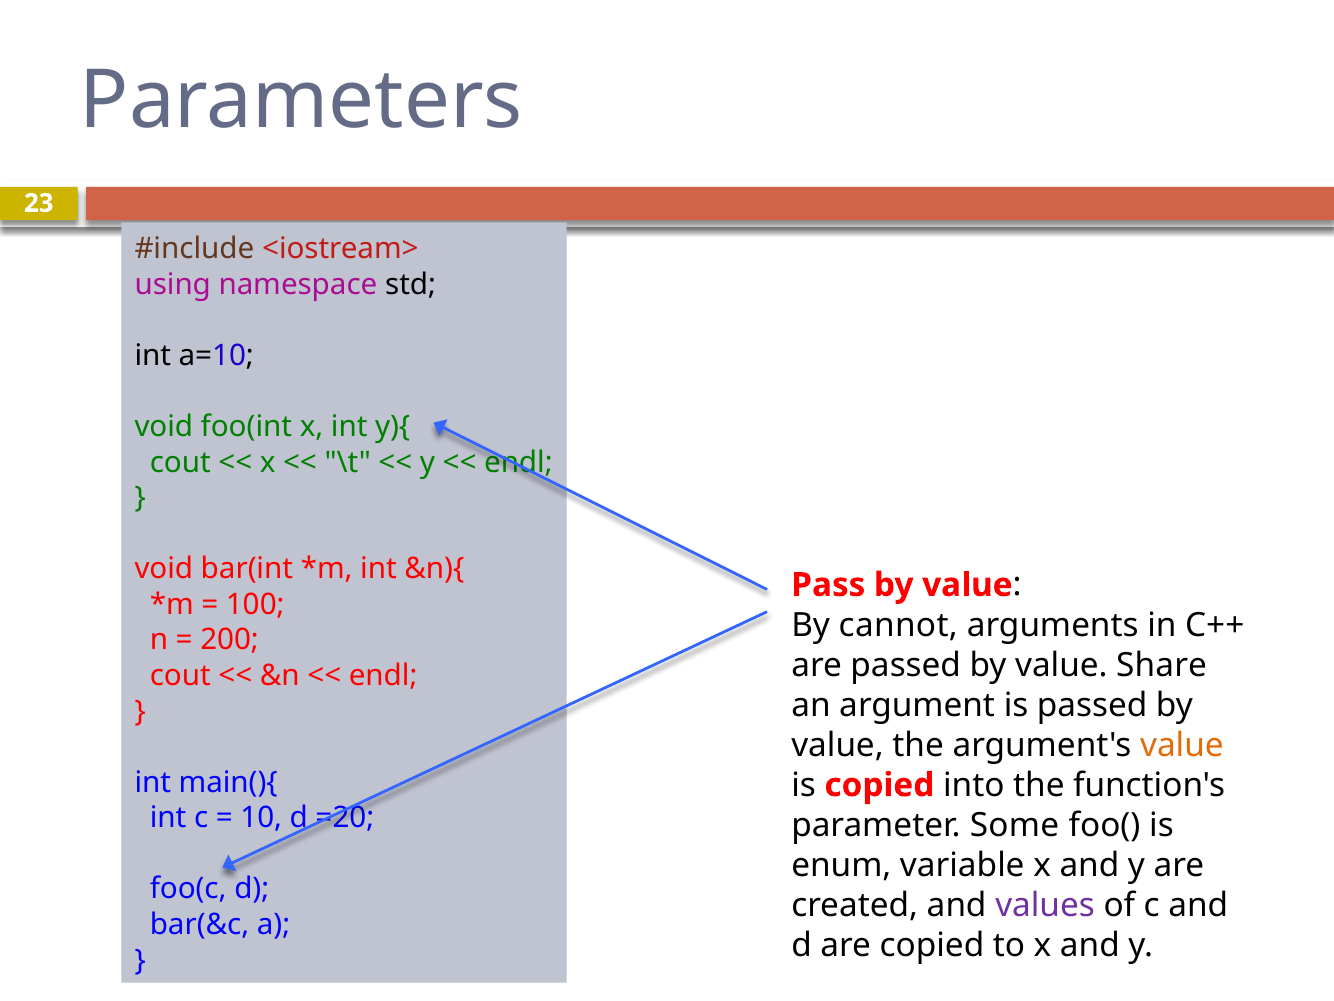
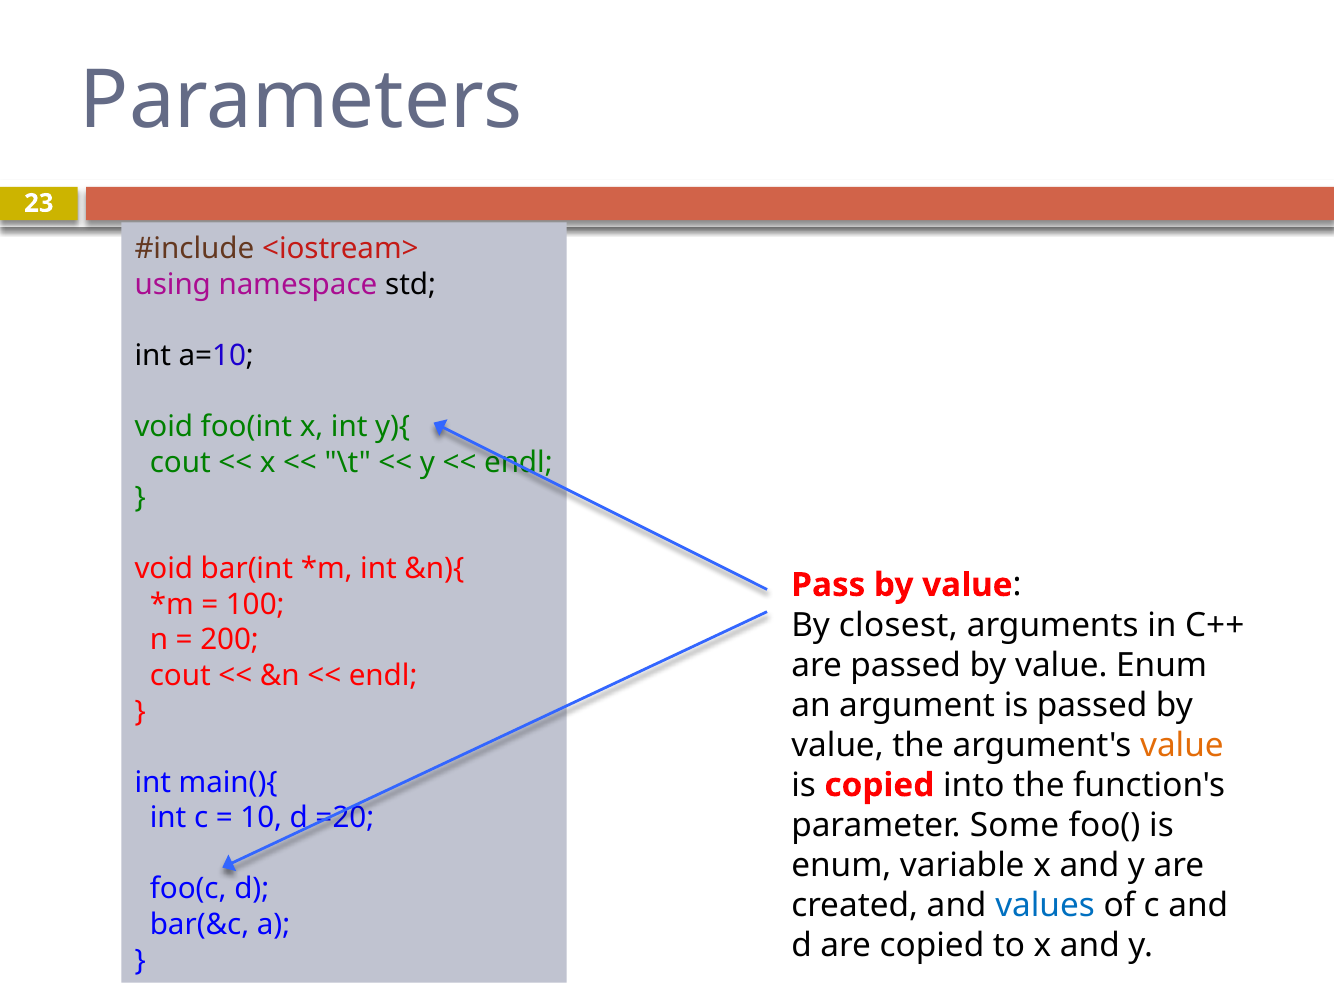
cannot: cannot -> closest (898, 625)
value Share: Share -> Enum (1162, 665)
values colour: purple -> blue (1045, 905)
